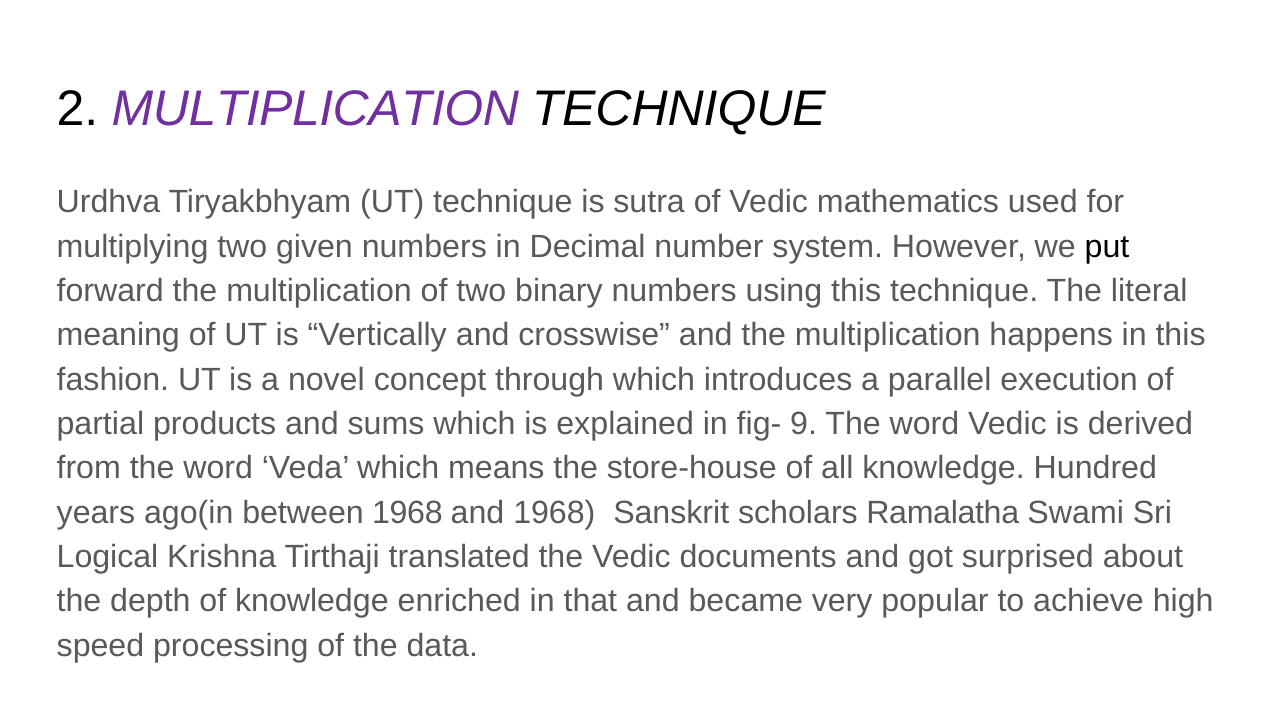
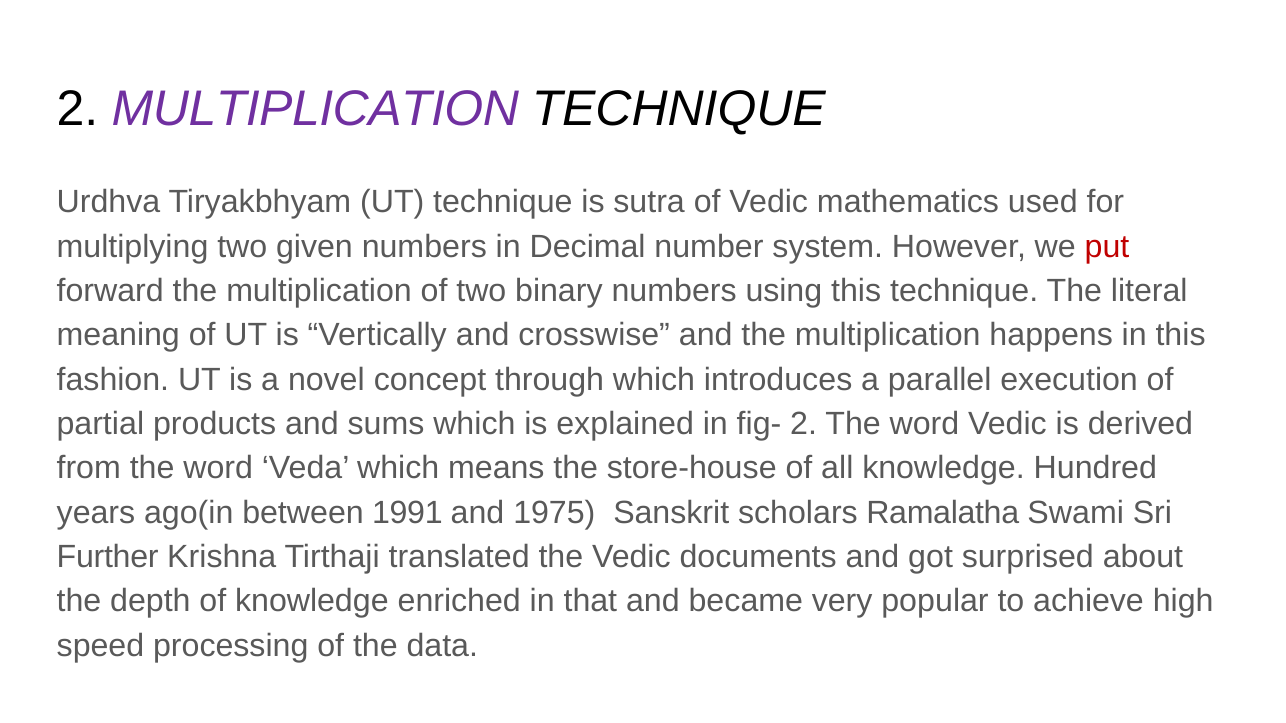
put colour: black -> red (1107, 247)
fig- 9: 9 -> 2 (804, 424)
between 1968: 1968 -> 1991 (407, 513)
and 1968: 1968 -> 1975 (554, 513)
Logical: Logical -> Further (108, 557)
